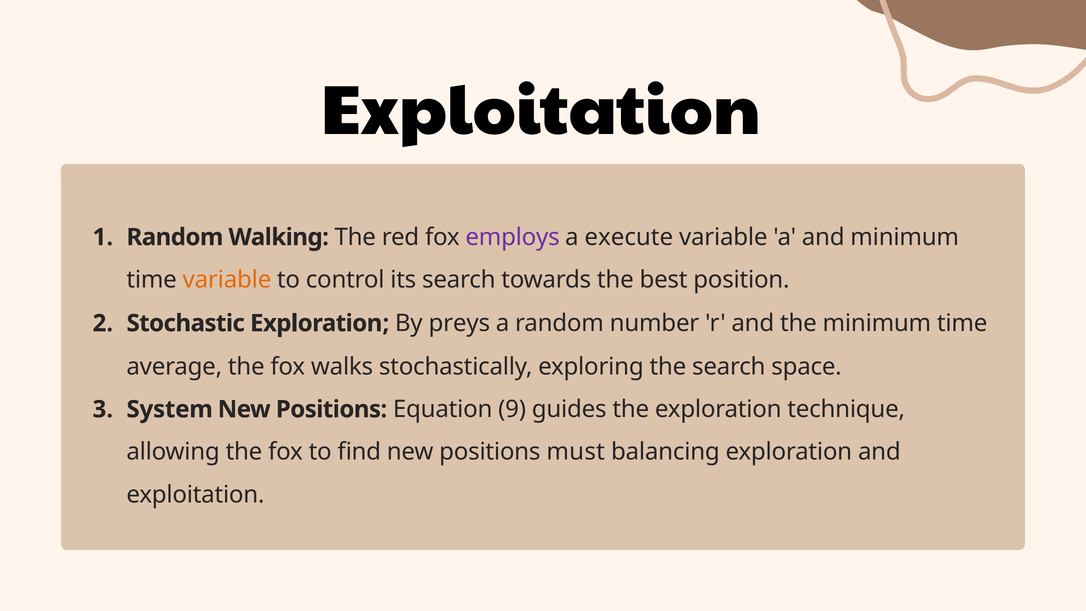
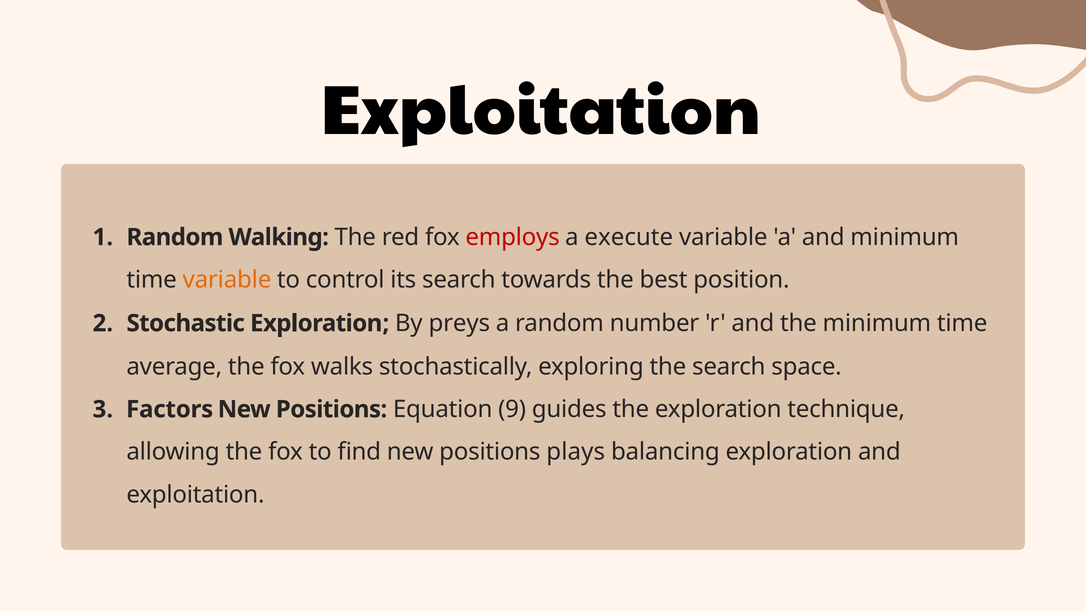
employs colour: purple -> red (513, 237)
System: System -> Factors (170, 409)
must: must -> plays (576, 452)
